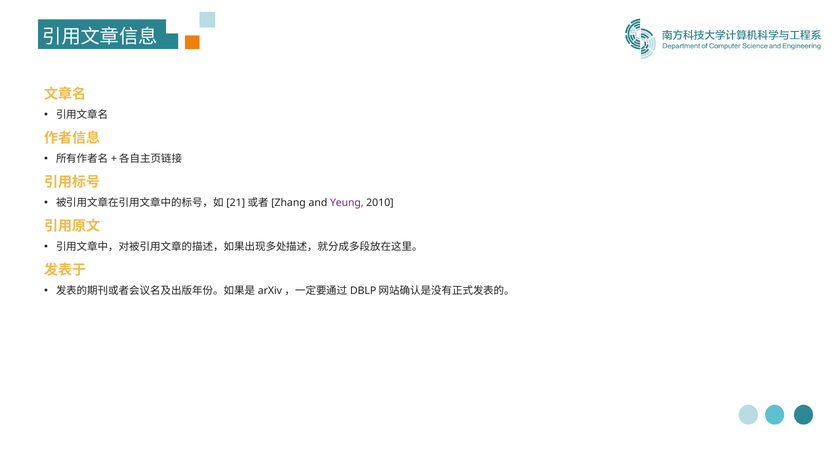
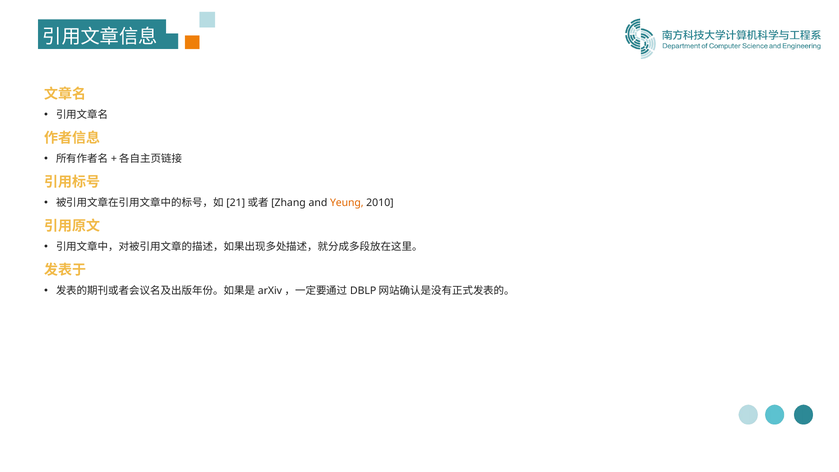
Yeung colour: purple -> orange (347, 203)
